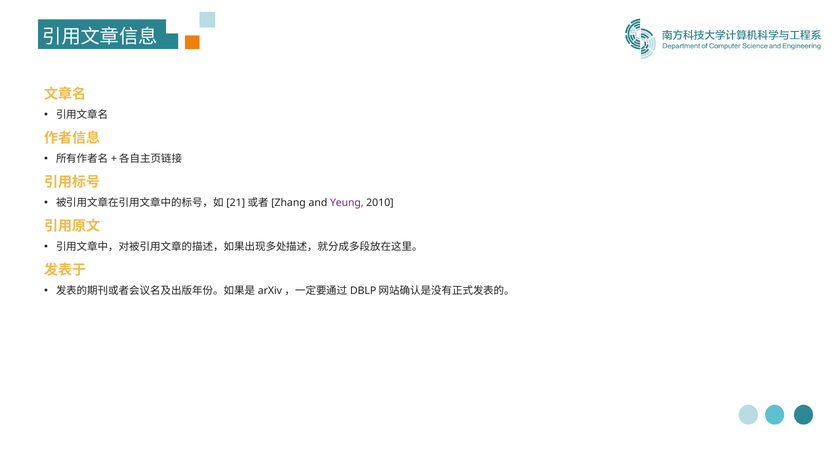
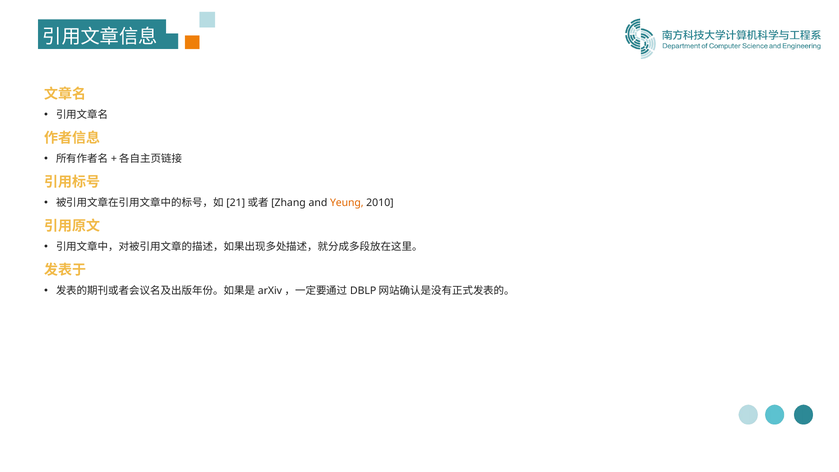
Yeung colour: purple -> orange (347, 203)
